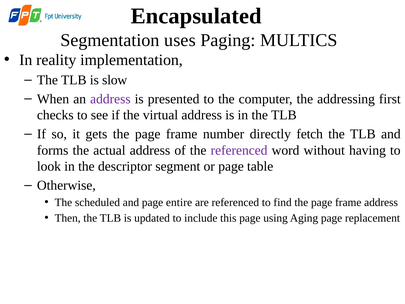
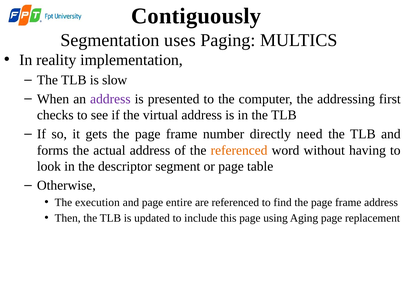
Encapsulated: Encapsulated -> Contiguously (196, 16)
fetch: fetch -> need (310, 134)
referenced colour: purple -> orange (239, 150)
scheduled: scheduled -> execution (97, 202)
